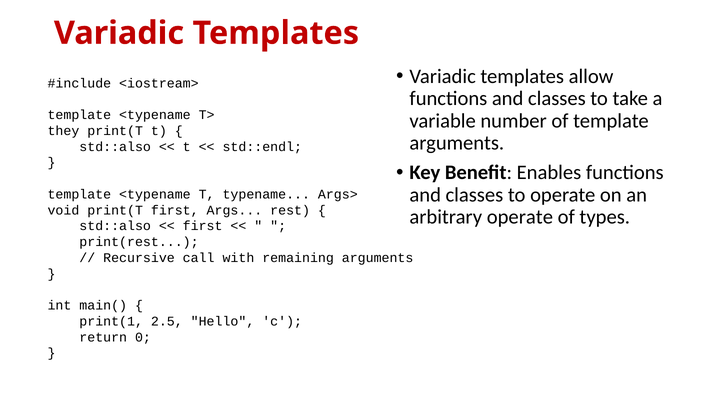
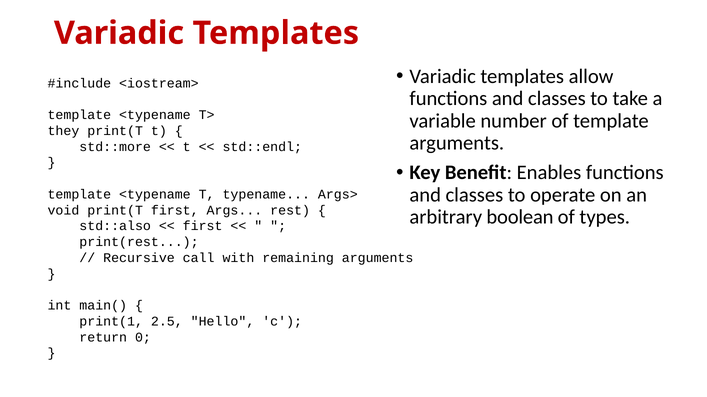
std::also: std::also -> std::more (115, 147)
arbitrary operate: operate -> boolean (520, 218)
